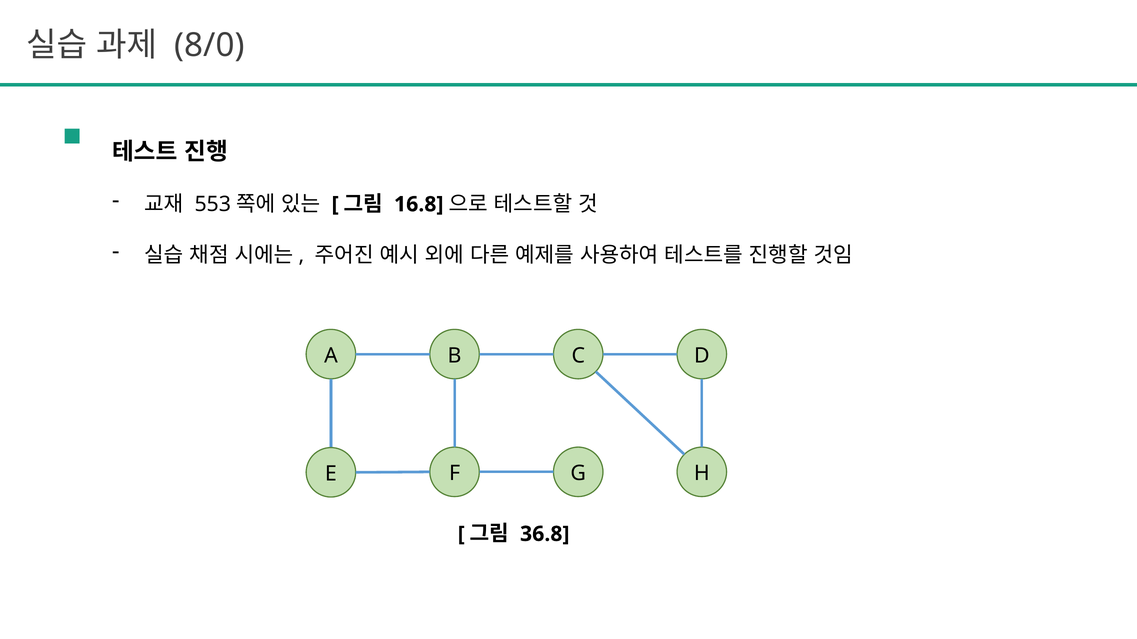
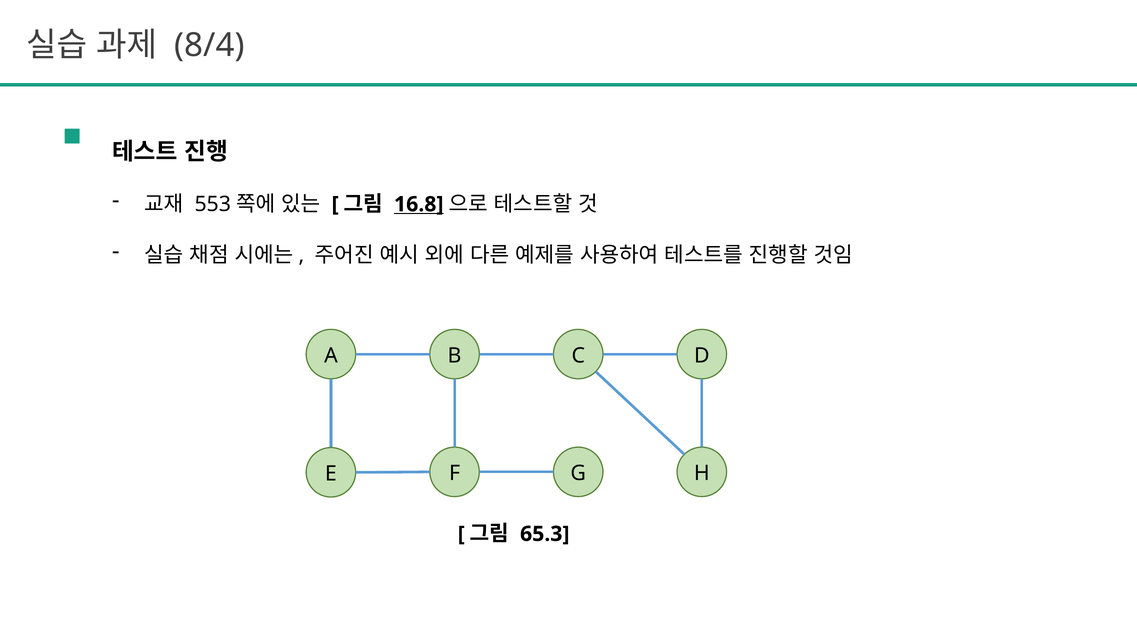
8/0: 8/0 -> 8/4 (209, 46)
16.8 underline: none -> present (419, 204)
36.8: 36.8 -> 65.3 (545, 534)
